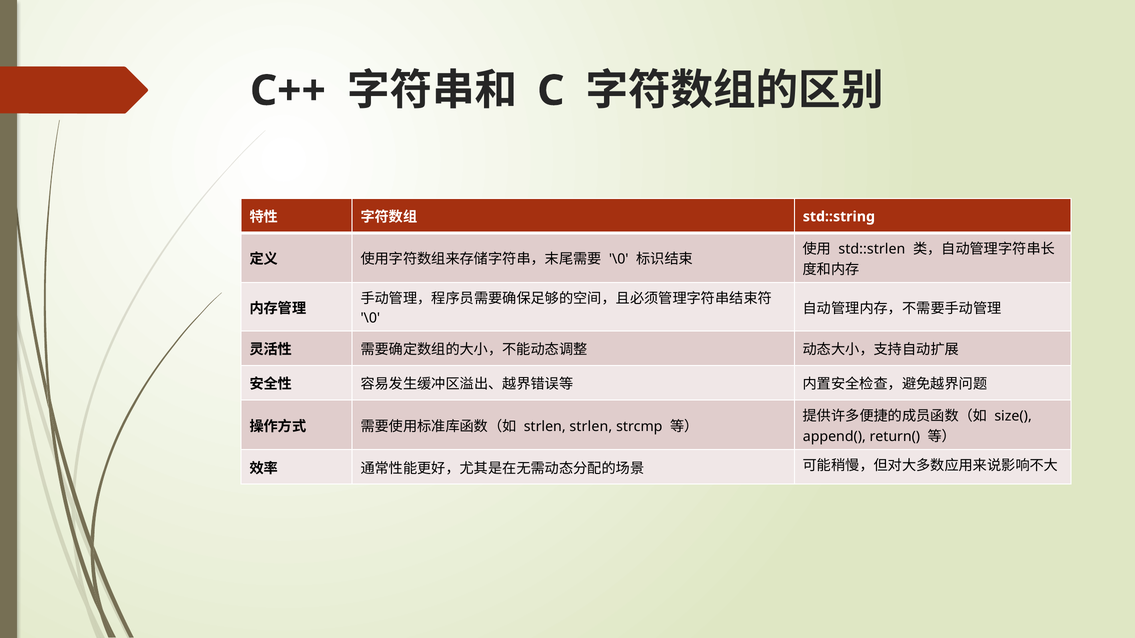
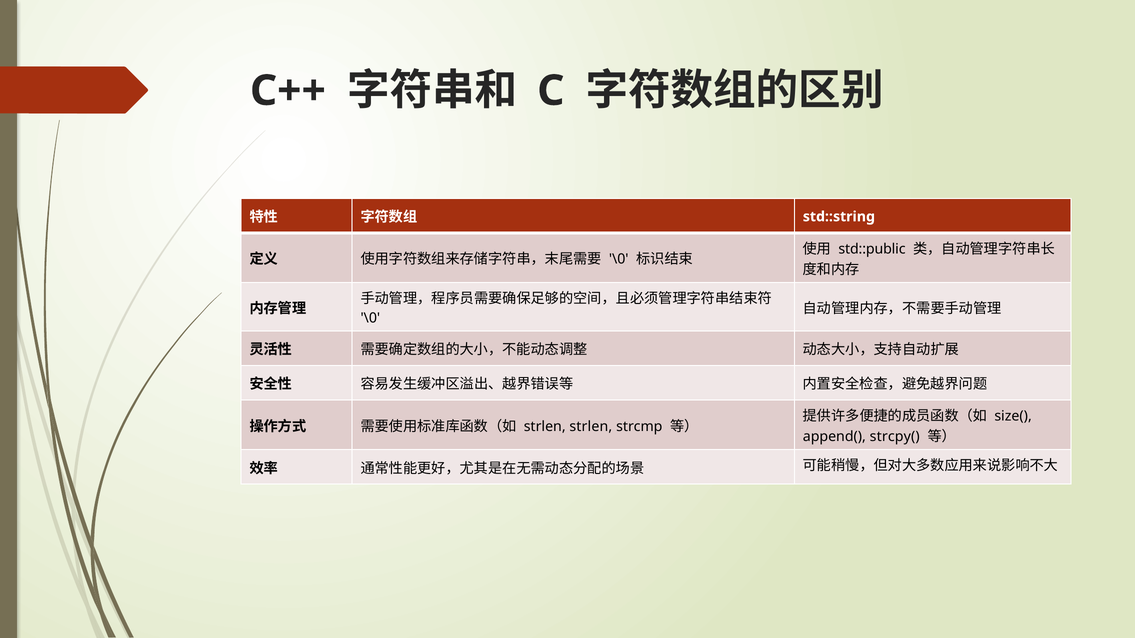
std::strlen: std::strlen -> std::public (872, 249)
return(: return( -> strcpy( (895, 437)
